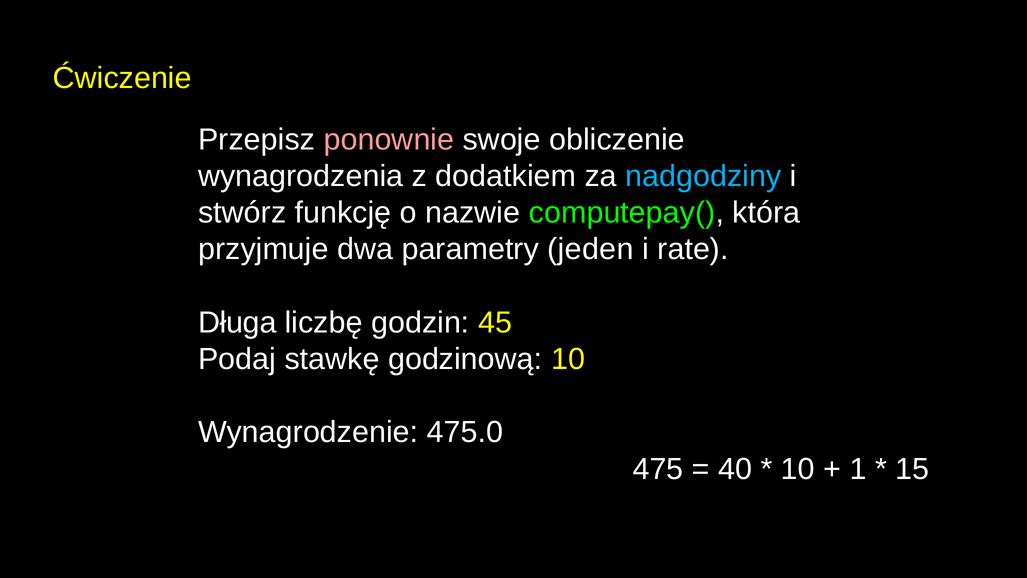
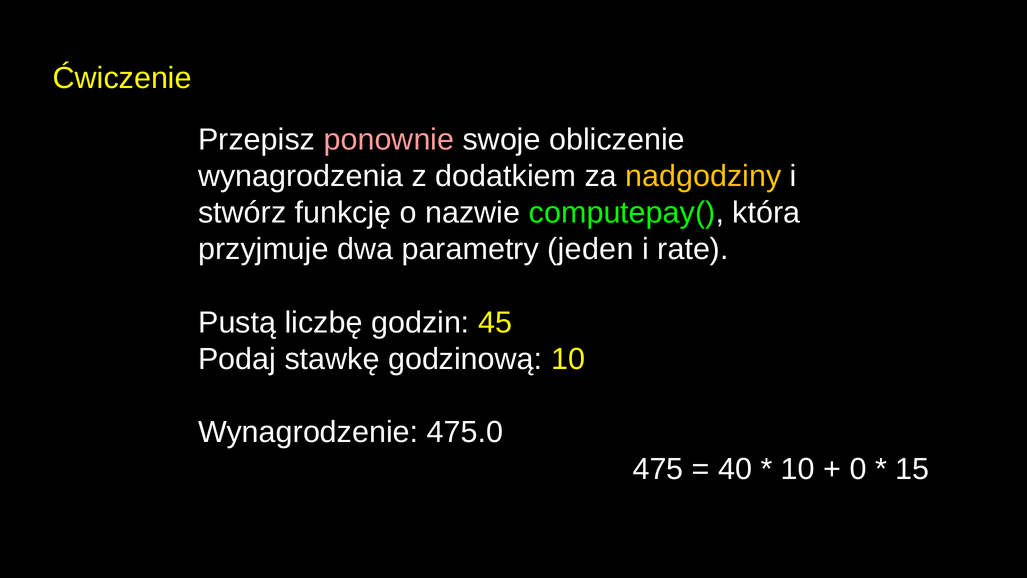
nadgodziny colour: light blue -> yellow (703, 176)
Długa: Długa -> Pustą (237, 322)
1: 1 -> 0 (858, 469)
